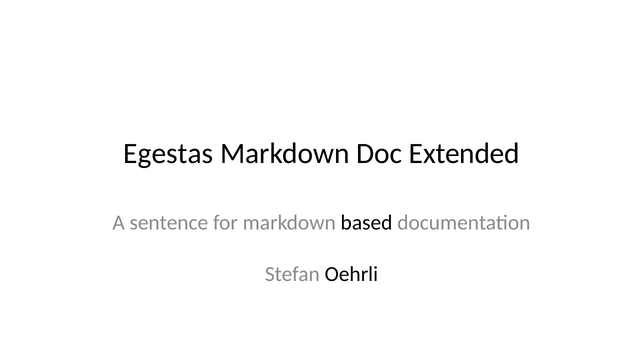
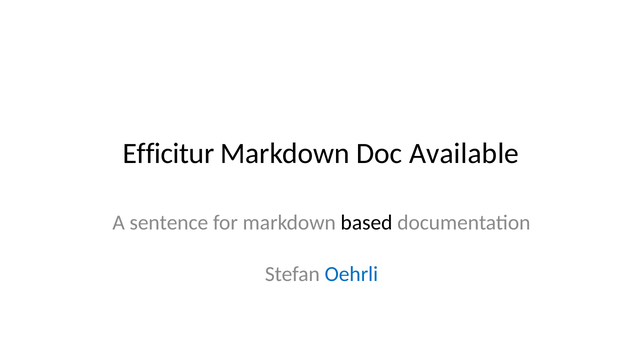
Egestas: Egestas -> Efficitur (169, 153)
Extended: Extended -> Available (464, 153)
Oehrli colour: black -> blue (351, 274)
